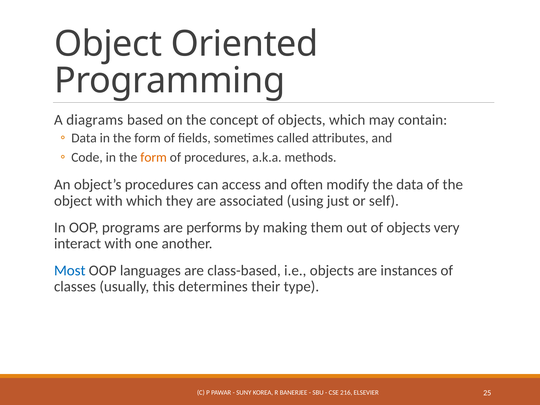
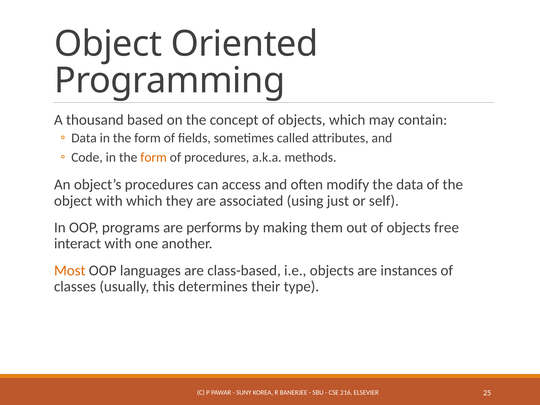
diagrams: diagrams -> thousand (95, 120)
very: very -> free (447, 228)
Most colour: blue -> orange (70, 270)
